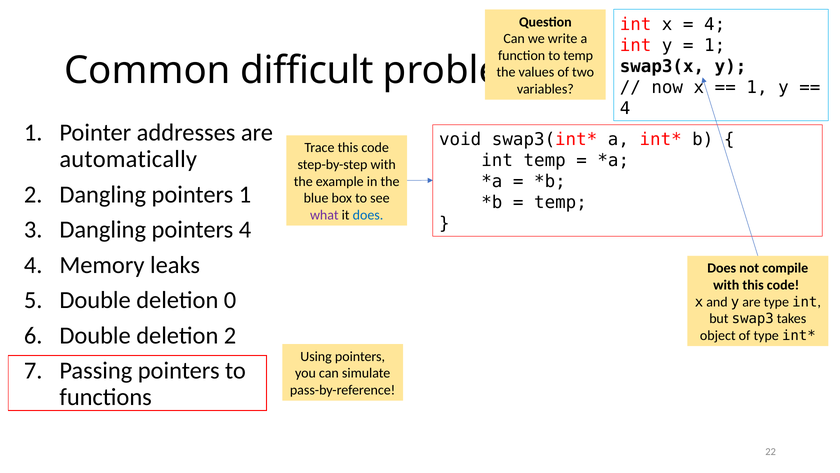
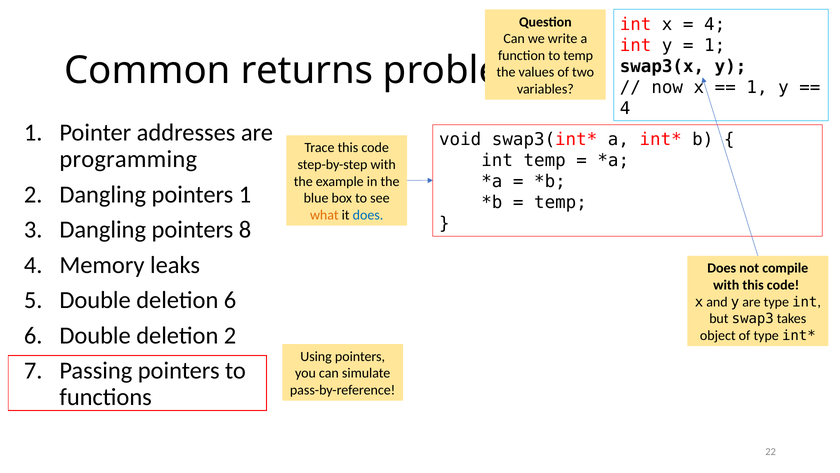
difficult: difficult -> returns (307, 71)
automatically: automatically -> programming (128, 159)
what colour: purple -> orange (324, 215)
pointers 4: 4 -> 8 (245, 230)
deletion 0: 0 -> 6 (230, 300)
